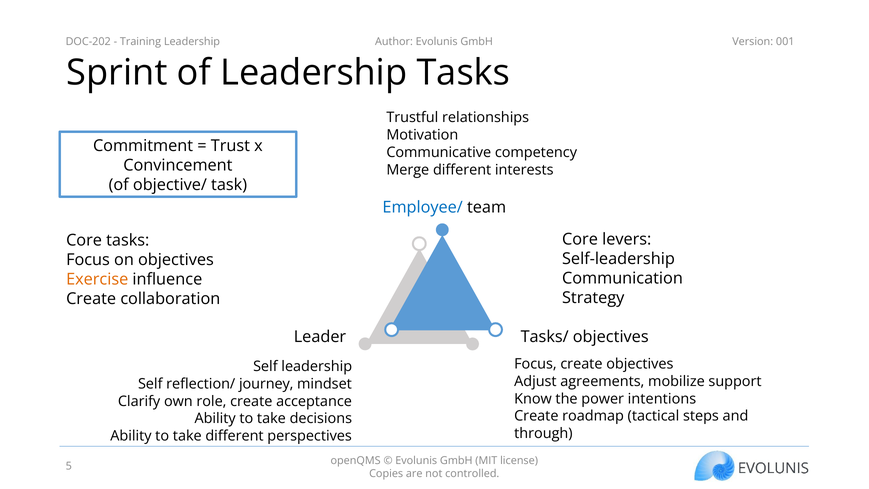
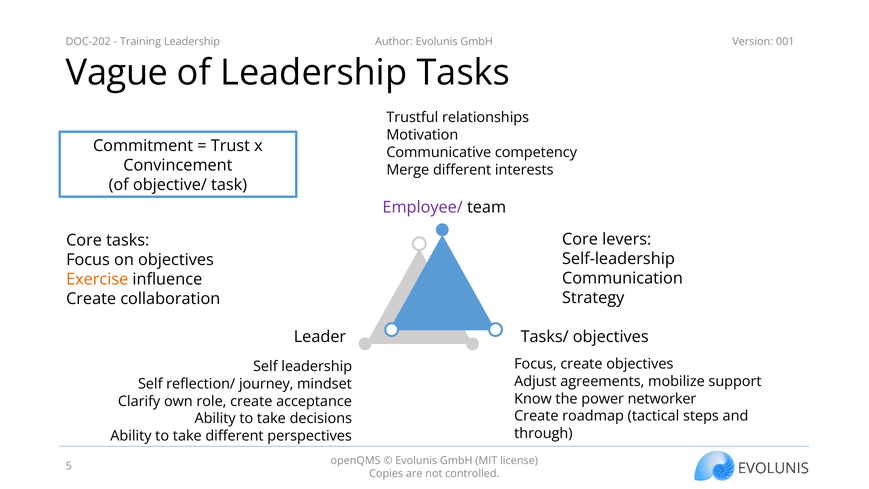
Sprint: Sprint -> Vague (117, 73)
Employee/ colour: blue -> purple (423, 207)
intentions: intentions -> networker (662, 399)
